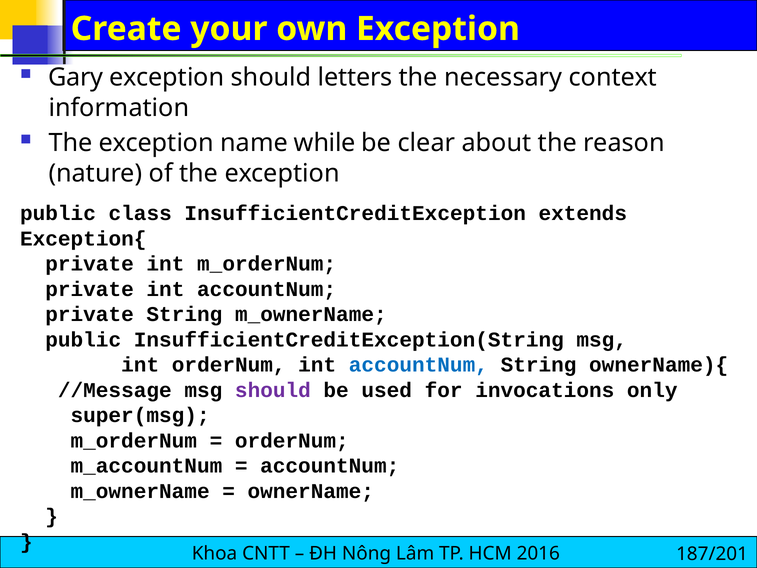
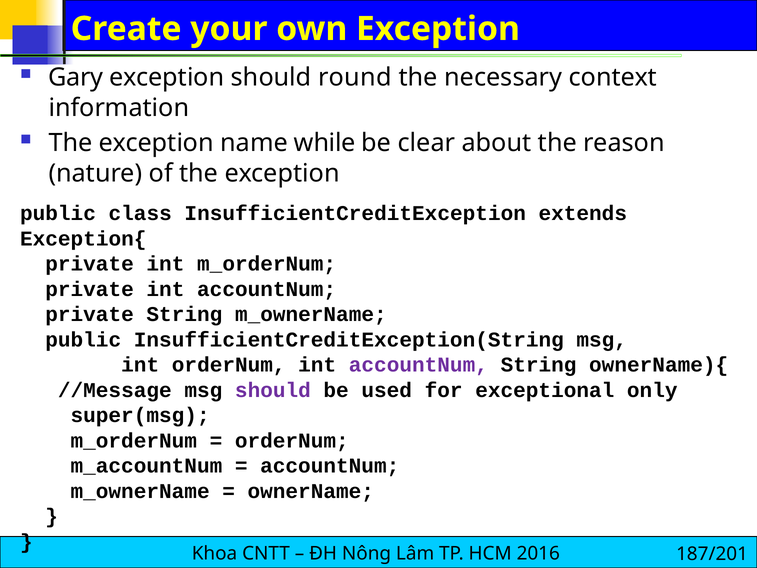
letters: letters -> round (355, 77)
accountNum colour: blue -> purple (418, 365)
invocations: invocations -> exceptional (545, 390)
